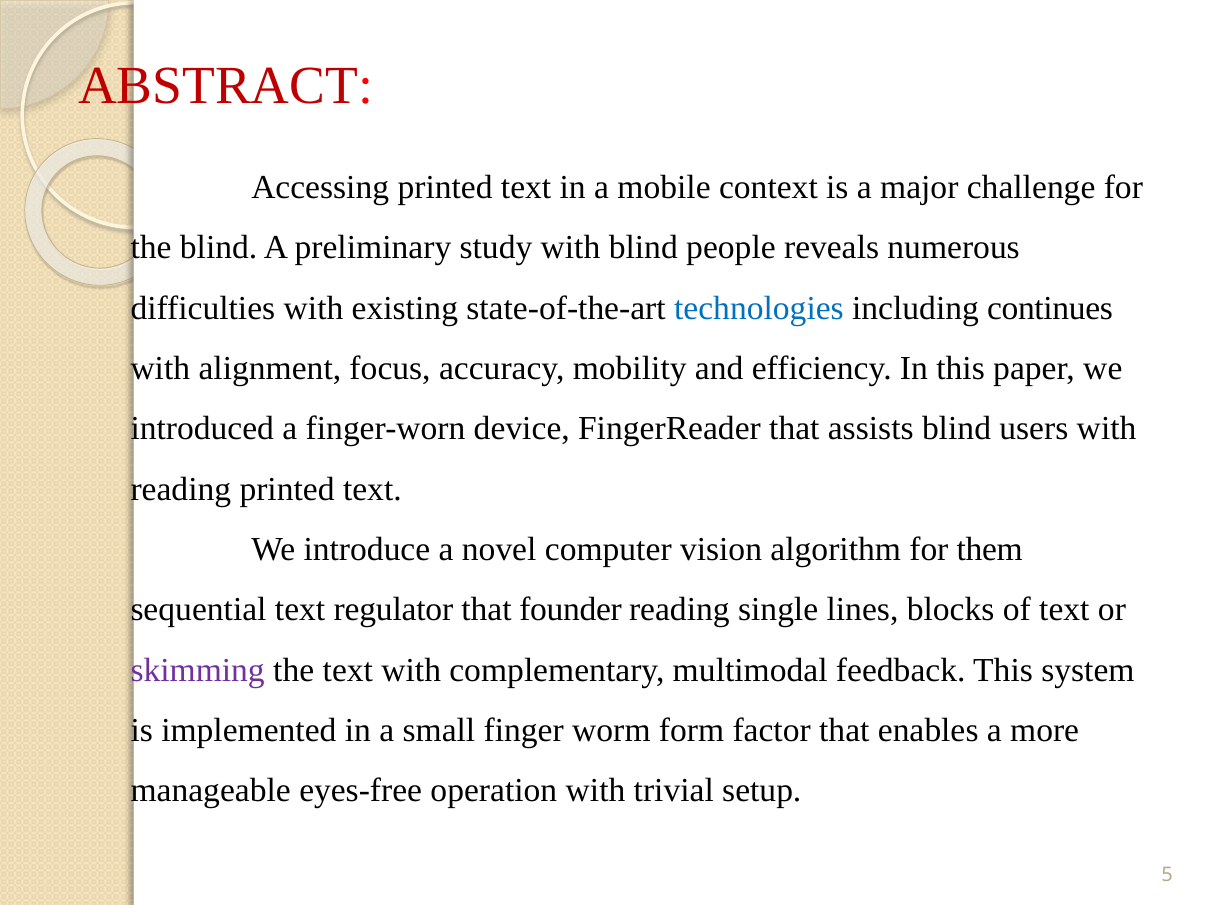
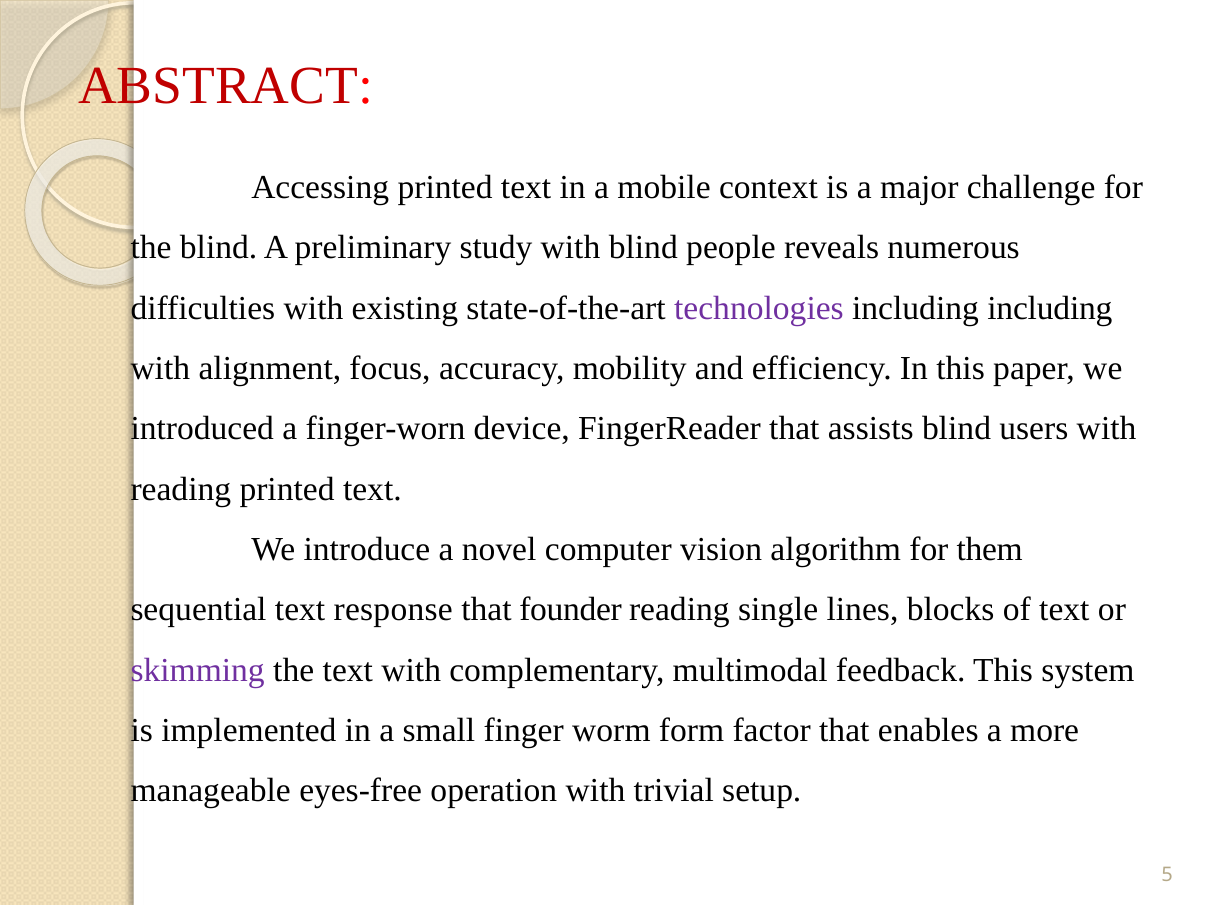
technologies colour: blue -> purple (759, 308)
including continues: continues -> including (1050, 308)
regulator: regulator -> response (393, 610)
